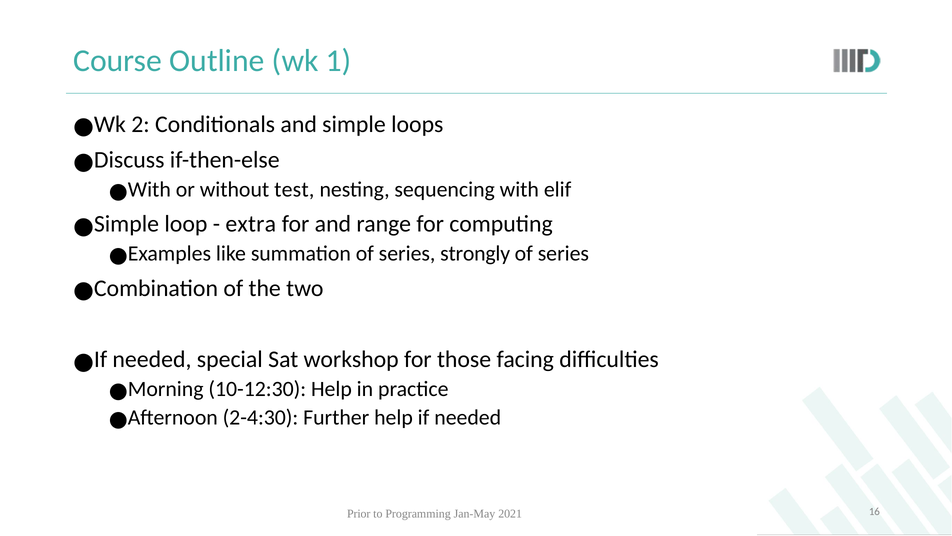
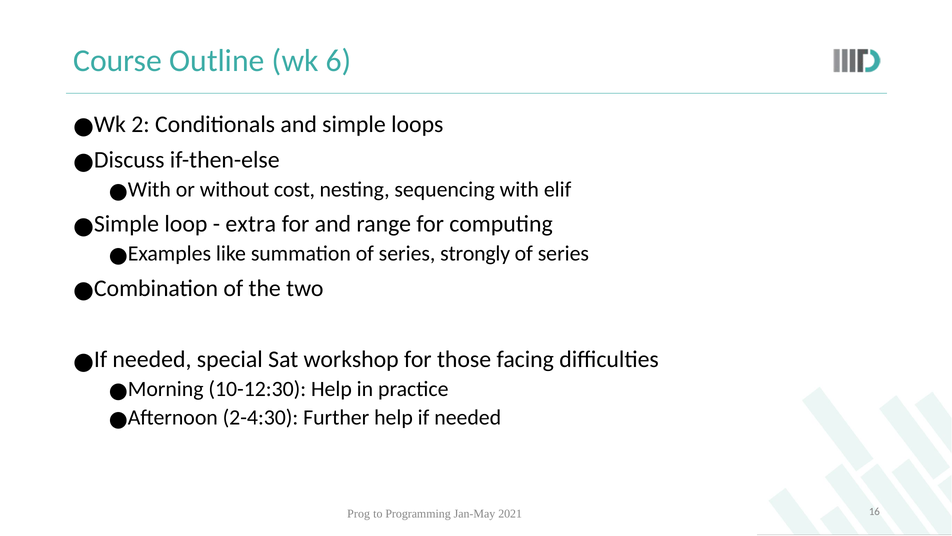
1: 1 -> 6 (339, 61)
test: test -> cost (294, 189)
Prior: Prior -> Prog (359, 513)
